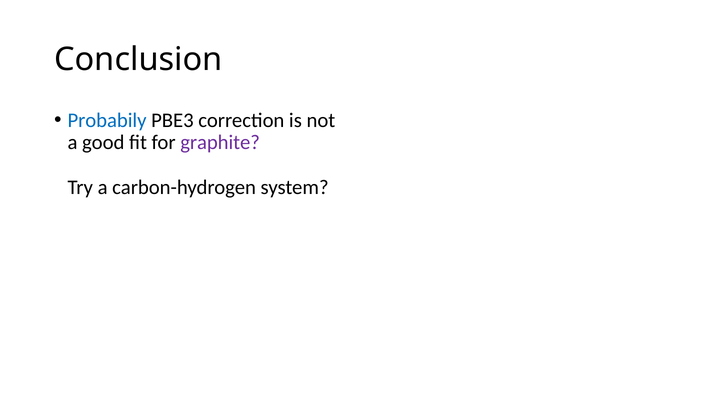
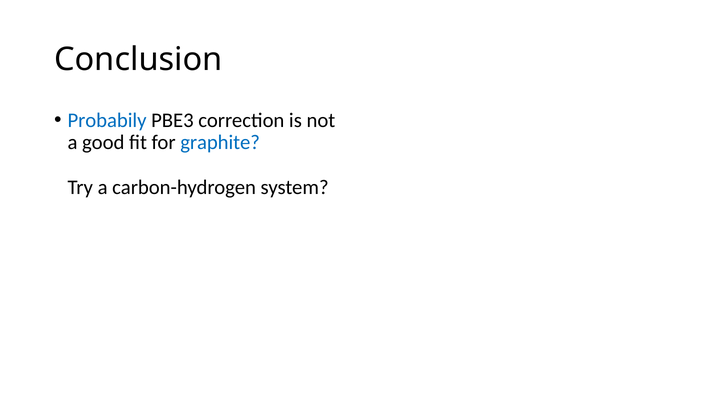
graphite colour: purple -> blue (220, 143)
